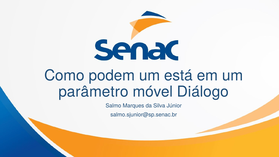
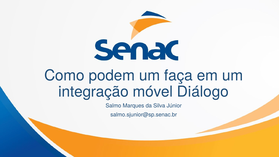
está: está -> faça (178, 75)
parâmetro: parâmetro -> integração (94, 92)
